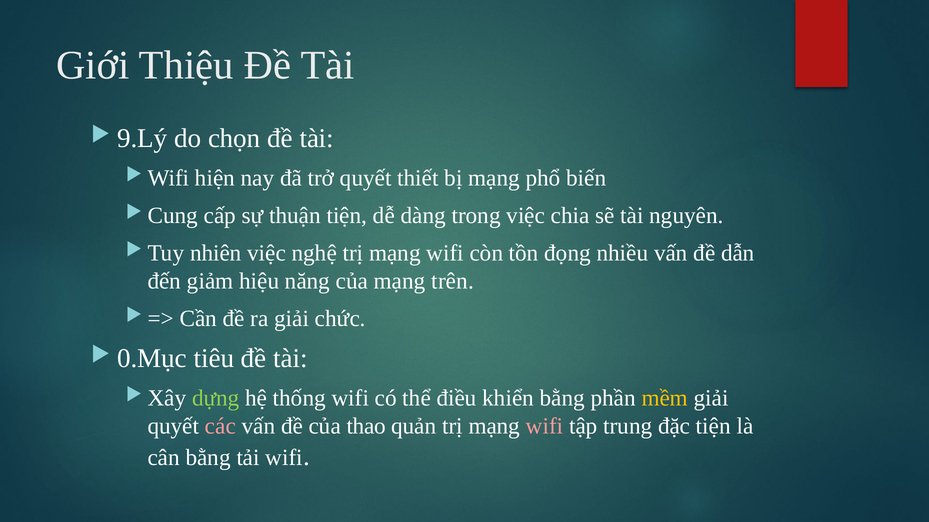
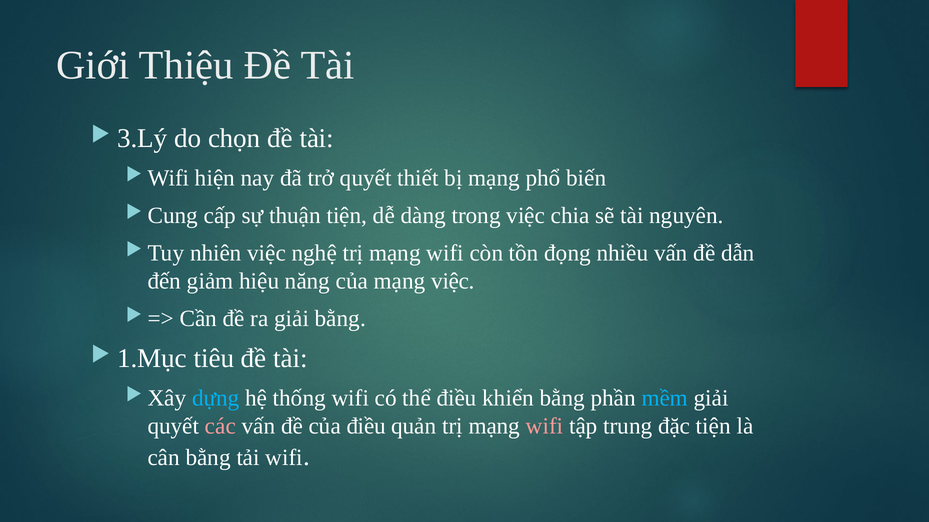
9.Lý: 9.Lý -> 3.Lý (142, 139)
mạng trên: trên -> việc (453, 281)
giải chức: chức -> bằng (340, 319)
0.Mục: 0.Mục -> 1.Mục (152, 359)
dựng colour: light green -> light blue (216, 398)
mềm colour: yellow -> light blue (665, 398)
của thao: thao -> điều (366, 426)
